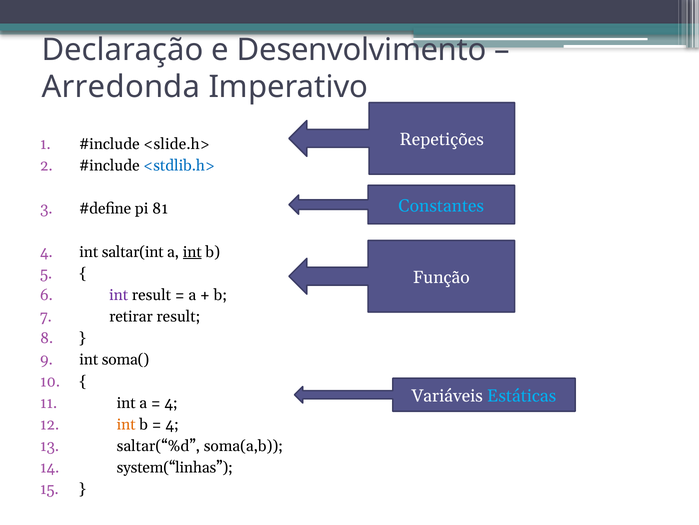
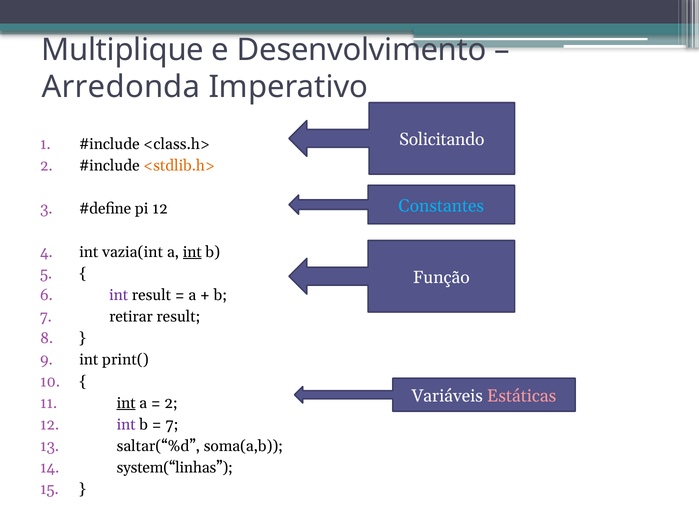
Declaração: Declaração -> Multiplique (123, 50)
Repetições: Repetições -> Solicitando (442, 139)
<slide.h>: <slide.h> -> <class.h> (177, 144)
<stdlib.h> colour: blue -> orange (179, 165)
pi 81: 81 -> 12 (160, 208)
saltar(int: saltar(int -> vazia(int (133, 252)
soma(: soma( -> print( (125, 359)
Estáticas colour: light blue -> pink (522, 395)
int underline: none -> present (126, 402)
4: 4 -> 2 (171, 402)
int colour: orange -> purple (126, 424)
4: 4 -> 7 (172, 424)
